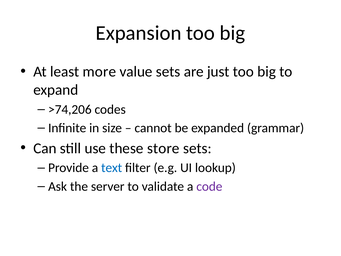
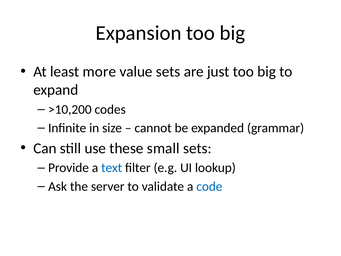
>74,206: >74,206 -> >10,200 (70, 109)
store: store -> small (163, 148)
code colour: purple -> blue (209, 186)
